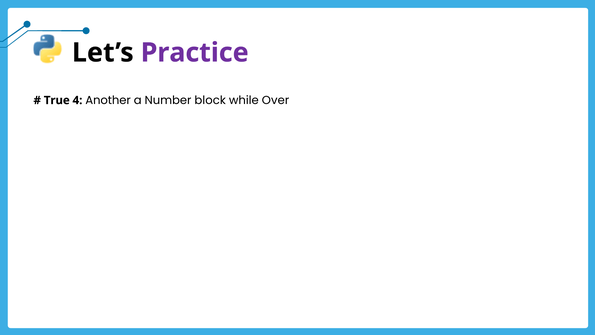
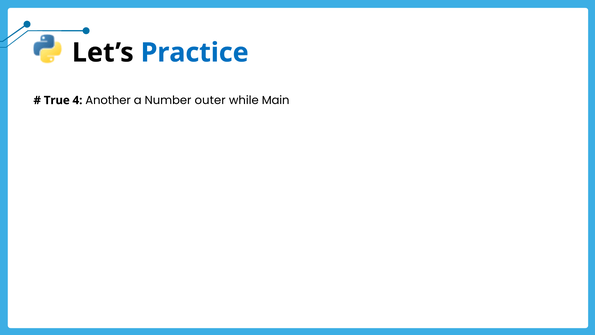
Practice colour: purple -> blue (195, 53)
block: block -> outer (210, 100)
Over: Over -> Main (276, 100)
